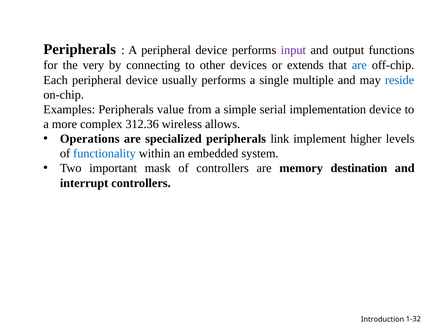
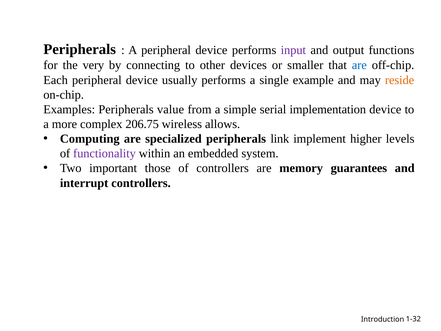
extends: extends -> smaller (305, 65)
multiple: multiple -> example (313, 80)
reside colour: blue -> orange (400, 80)
312.36: 312.36 -> 206.75 (142, 124)
Operations: Operations -> Computing (90, 139)
functionality colour: blue -> purple (104, 153)
mask: mask -> those (158, 168)
destination: destination -> guarantees (359, 168)
